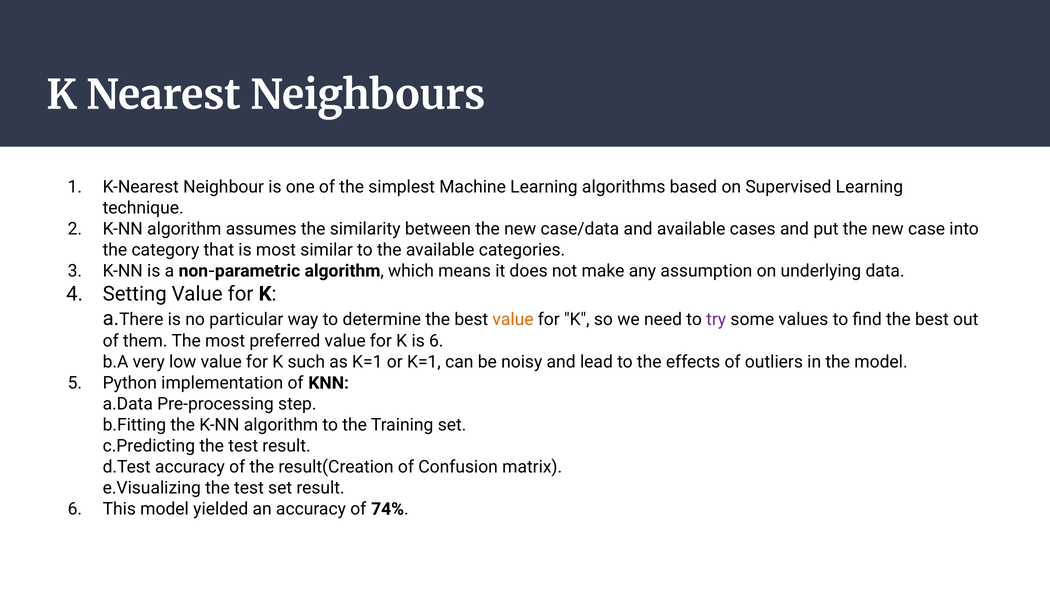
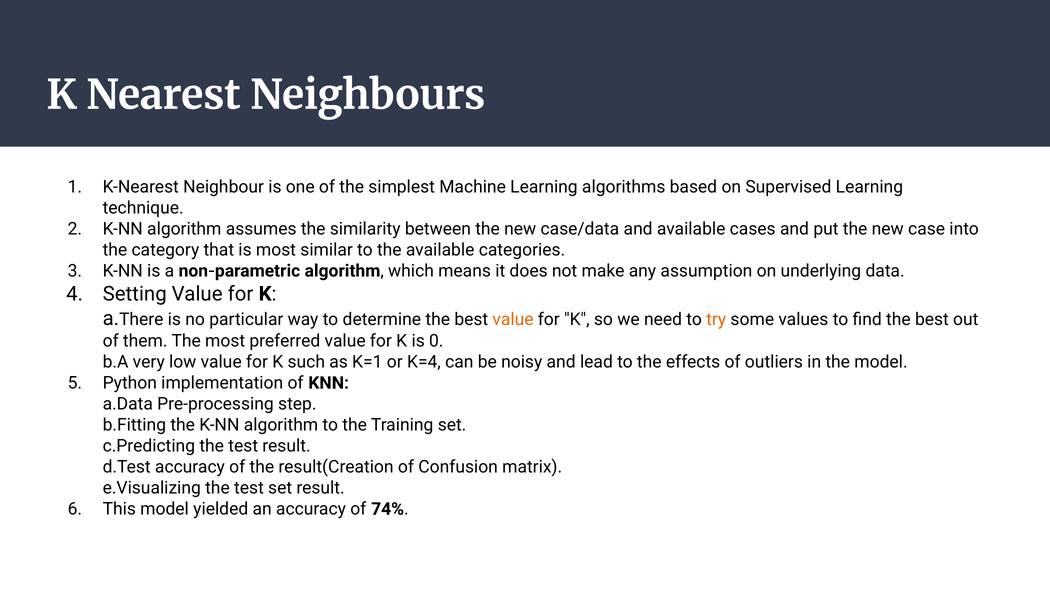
try colour: purple -> orange (716, 319)
is 6: 6 -> 0 (436, 341)
or K=1: K=1 -> K=4 (424, 362)
